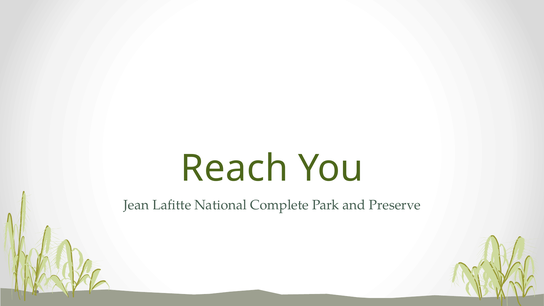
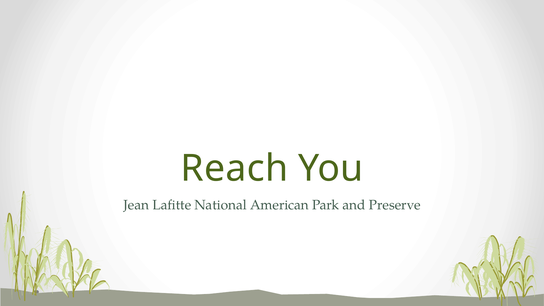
Complete: Complete -> American (279, 205)
